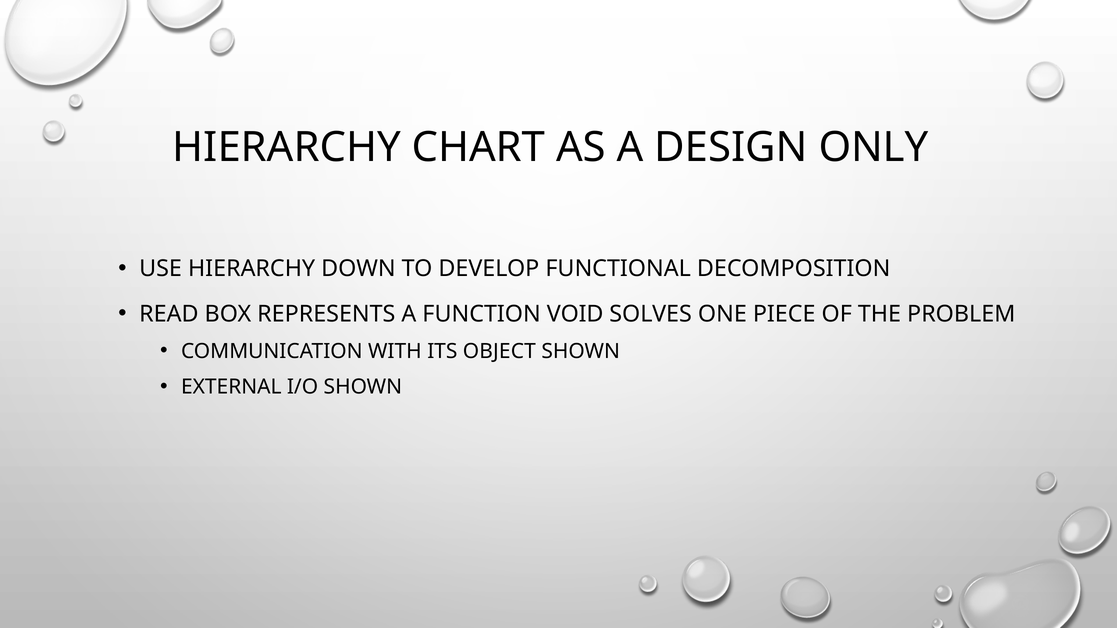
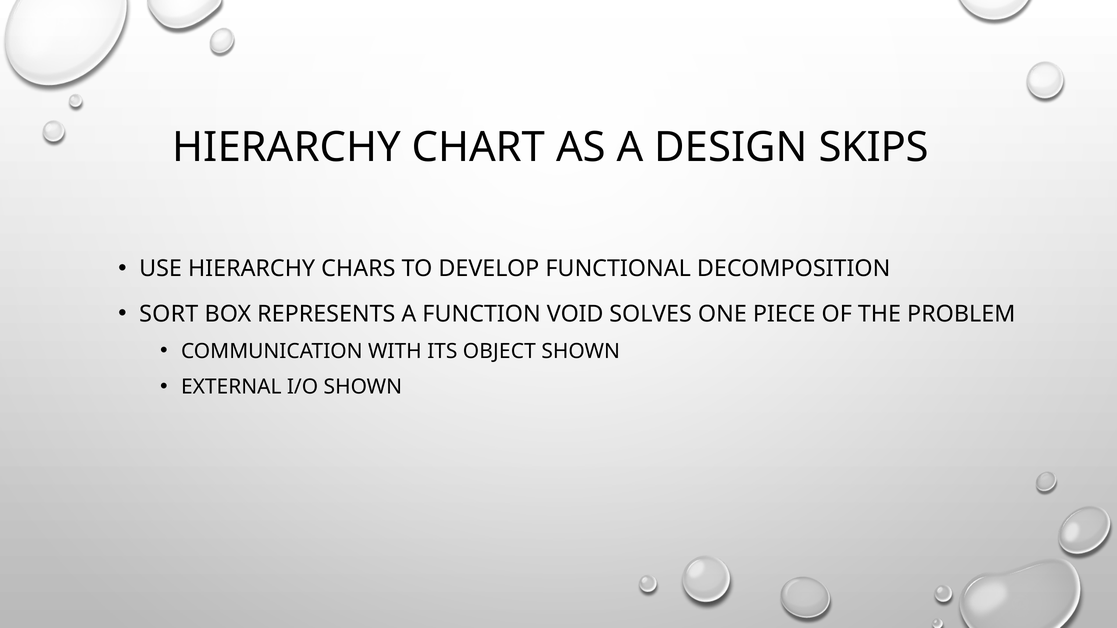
ONLY: ONLY -> SKIPS (874, 147)
DOWN: DOWN -> CHARS (358, 269)
READ: READ -> SORT (169, 314)
